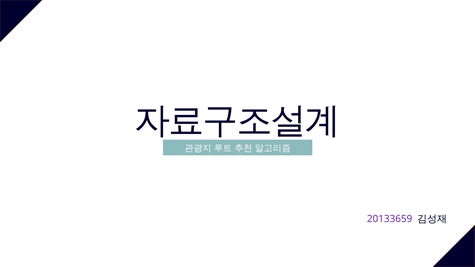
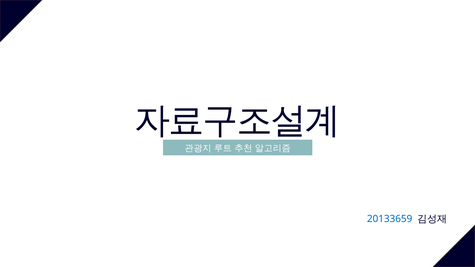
20133659 colour: purple -> blue (390, 219)
